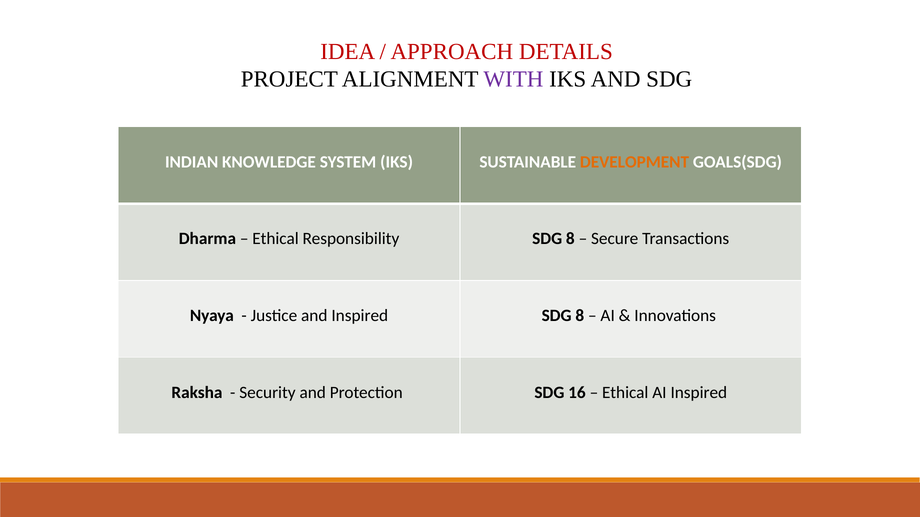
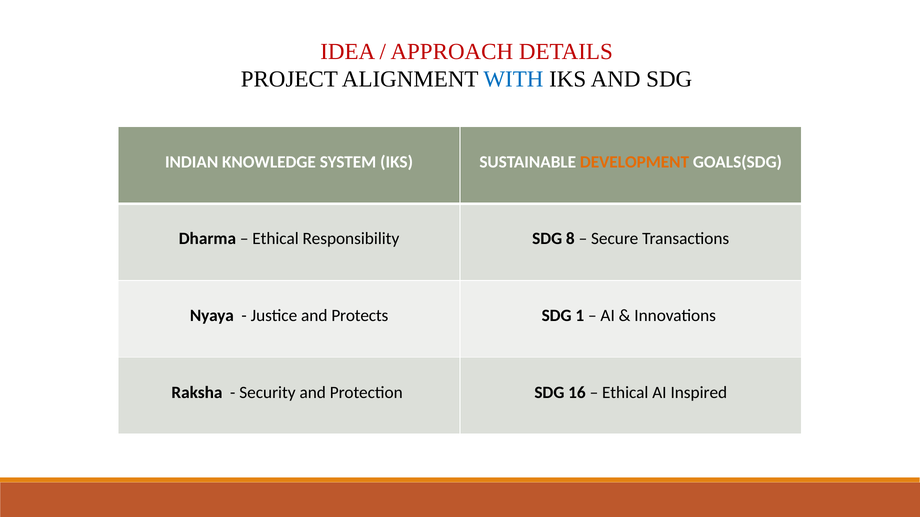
WITH colour: purple -> blue (513, 79)
and Inspired: Inspired -> Protects (360, 316)
8: 8 -> 1 (580, 316)
